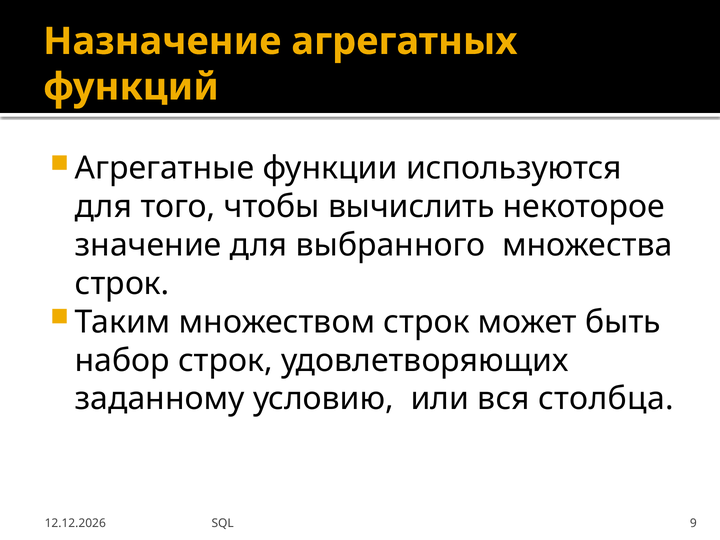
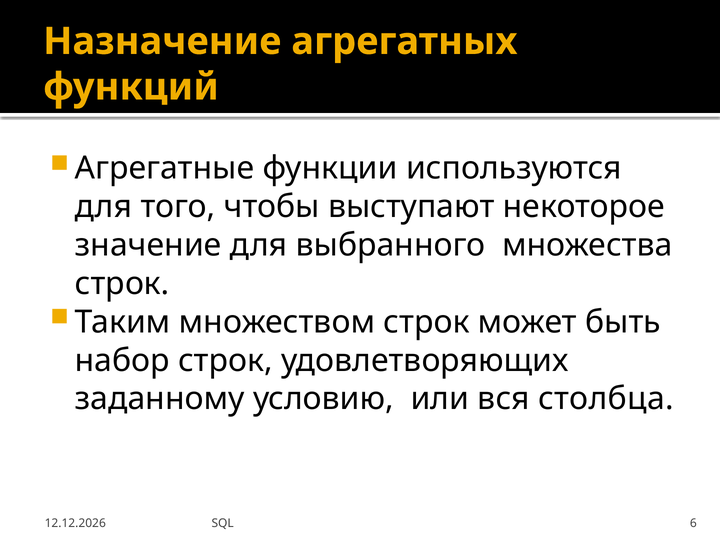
вычислить: вычислить -> выступают (411, 207)
9: 9 -> 6 (693, 523)
